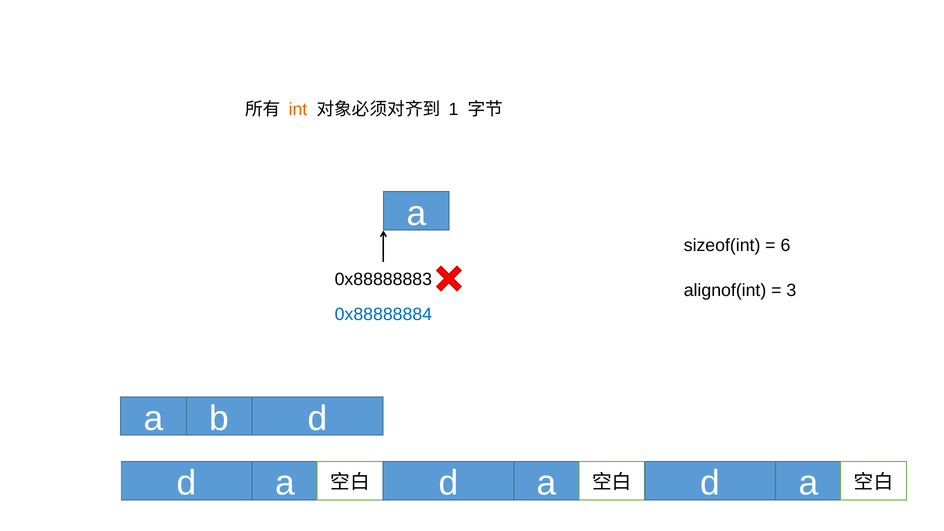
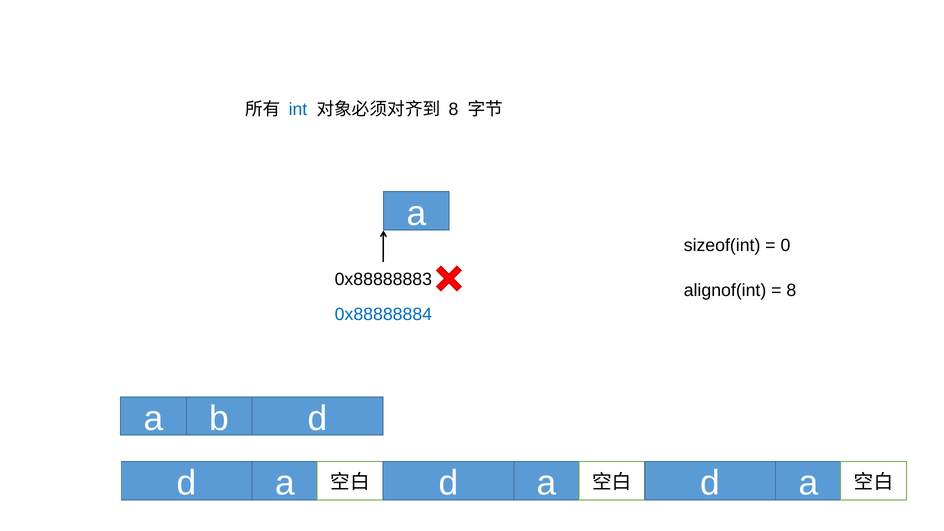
int colour: orange -> blue (298, 109)
1: 1 -> 8 (453, 109)
6: 6 -> 0 (785, 245)
3: 3 -> 8 (791, 291)
